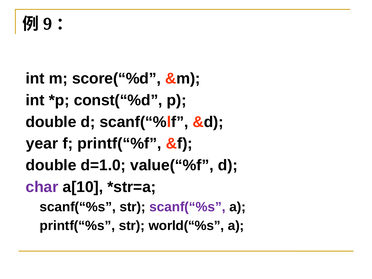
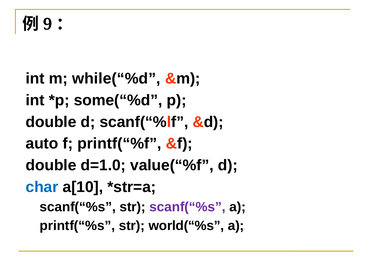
score(“%d: score(“%d -> while(“%d (116, 78)
const(“%d: const(“%d -> some(“%d (118, 100)
year: year -> auto (42, 144)
char colour: purple -> blue (42, 187)
